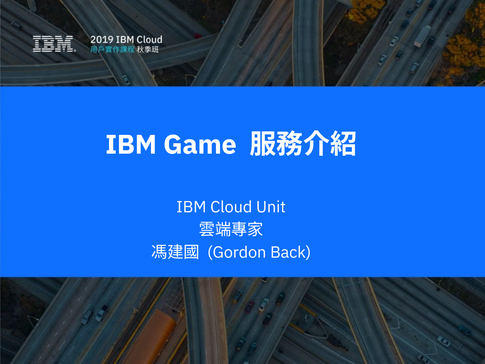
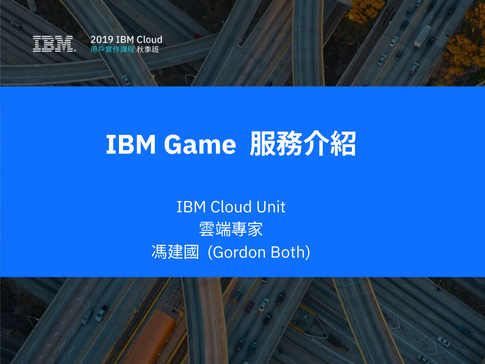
Back: Back -> Both (291, 252)
